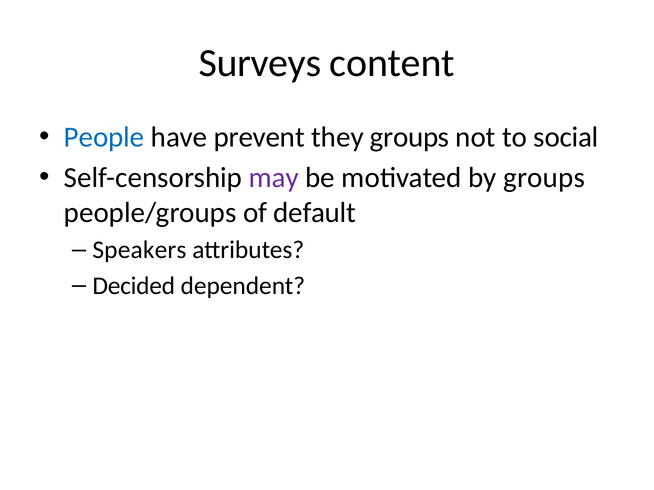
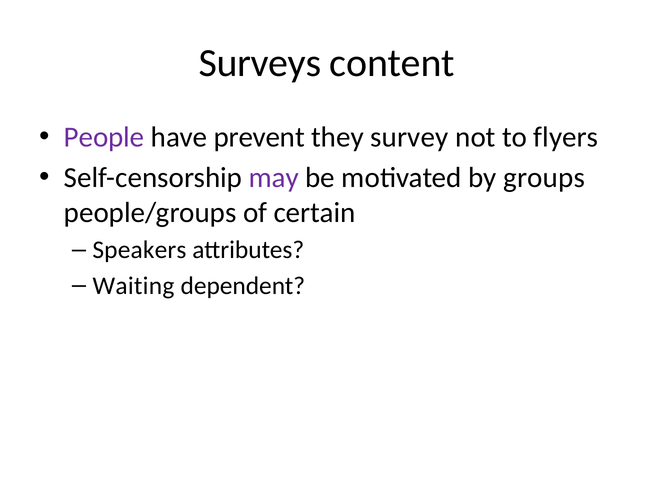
People colour: blue -> purple (104, 137)
they groups: groups -> survey (409, 137)
social: social -> flyers (566, 137)
default: default -> certain (315, 213)
Decided: Decided -> Waiting (133, 286)
